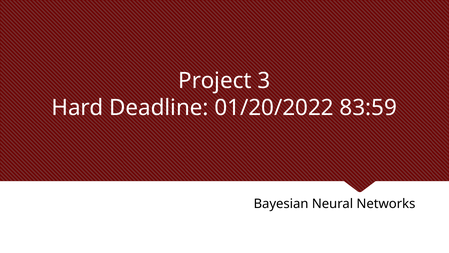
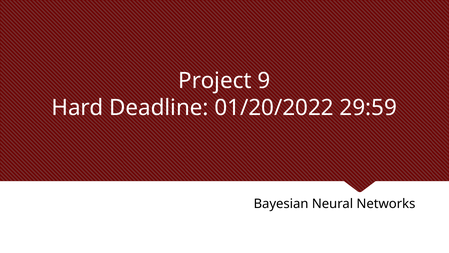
3: 3 -> 9 (264, 81)
83:59: 83:59 -> 29:59 (368, 108)
